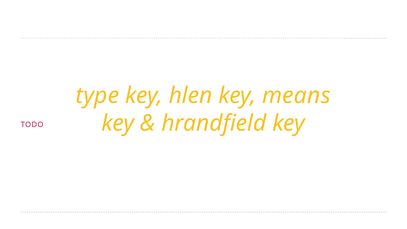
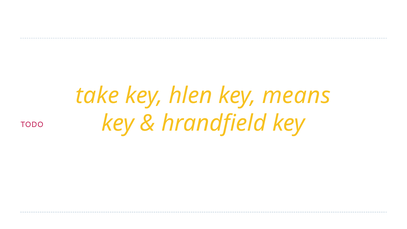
type: type -> take (97, 96)
